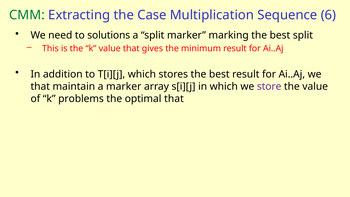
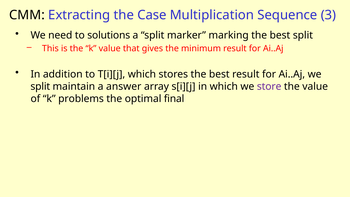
CMM colour: green -> black (27, 15)
6: 6 -> 3 (328, 15)
that: that -> split (40, 86)
a marker: marker -> answer (124, 86)
optimal that: that -> final (174, 99)
